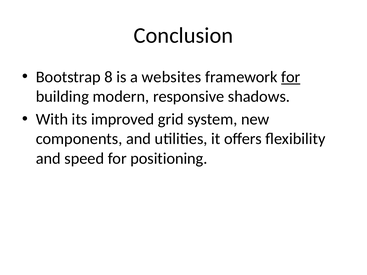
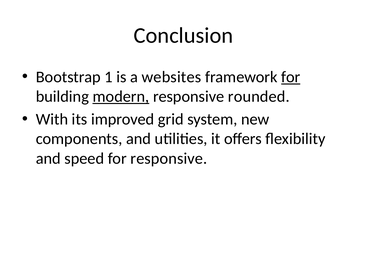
8: 8 -> 1 (109, 77)
modern underline: none -> present (121, 97)
shadows: shadows -> rounded (259, 97)
for positioning: positioning -> responsive (169, 159)
